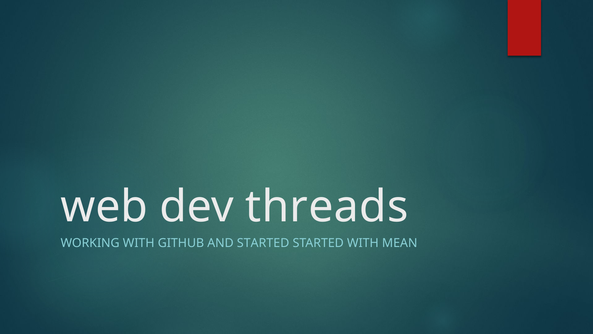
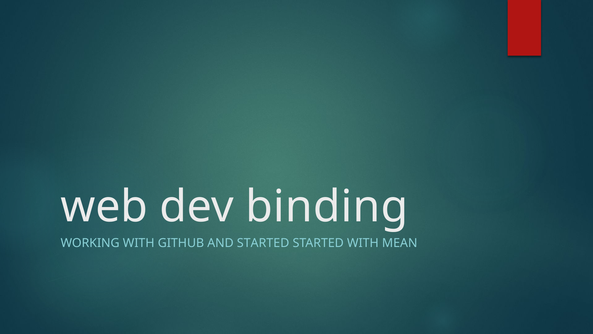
threads: threads -> binding (327, 207)
